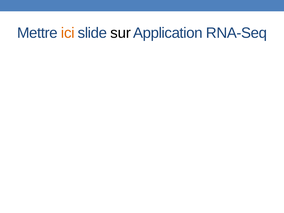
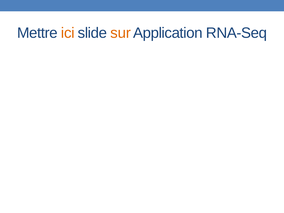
sur colour: black -> orange (121, 33)
